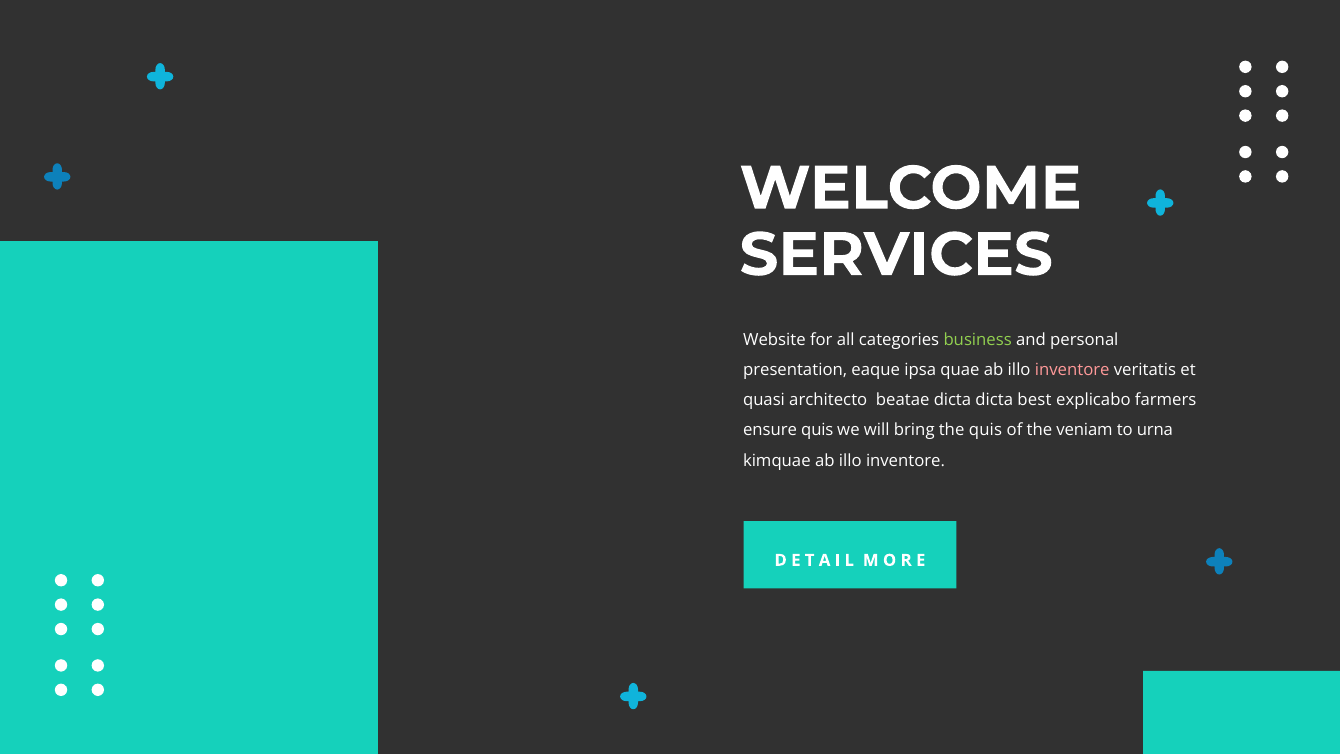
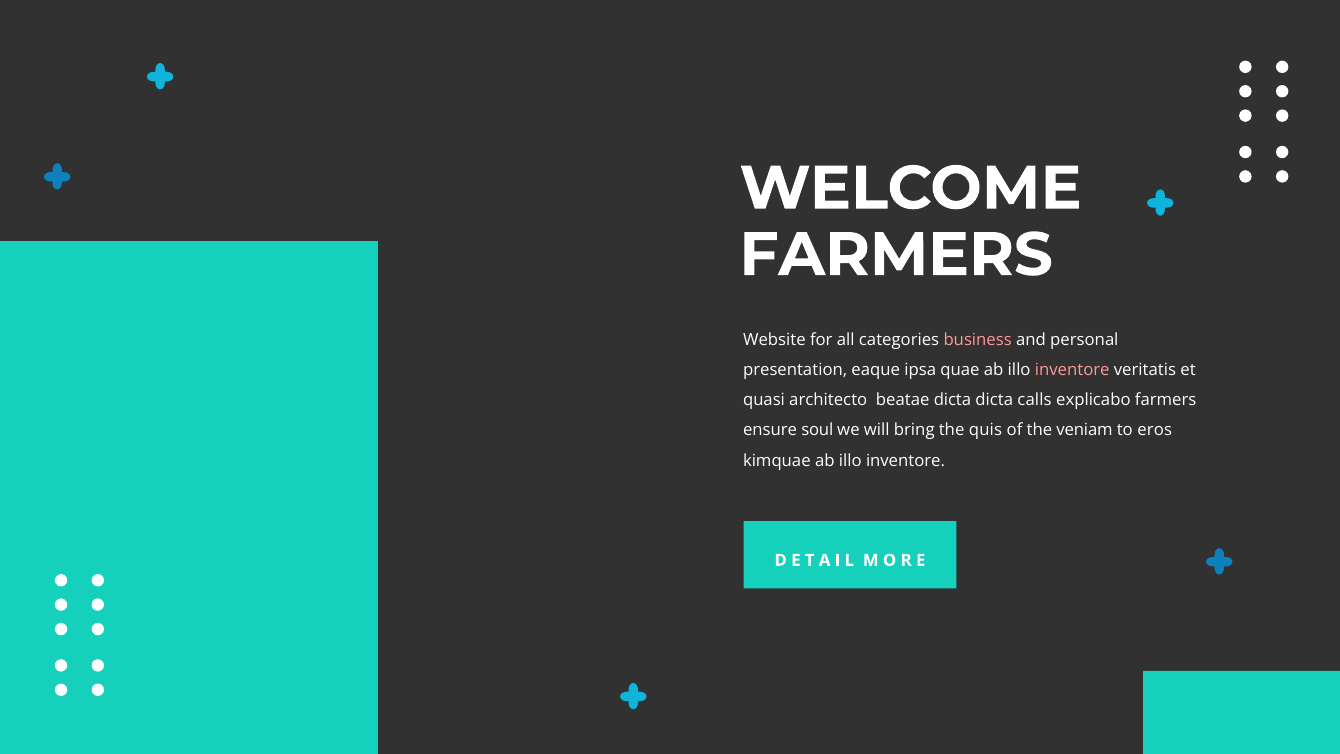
SERVICES: SERVICES -> FARMERS (896, 255)
business colour: light green -> pink (978, 340)
best: best -> calls (1035, 400)
ensure quis: quis -> soul (817, 430)
urna: urna -> eros (1155, 430)
